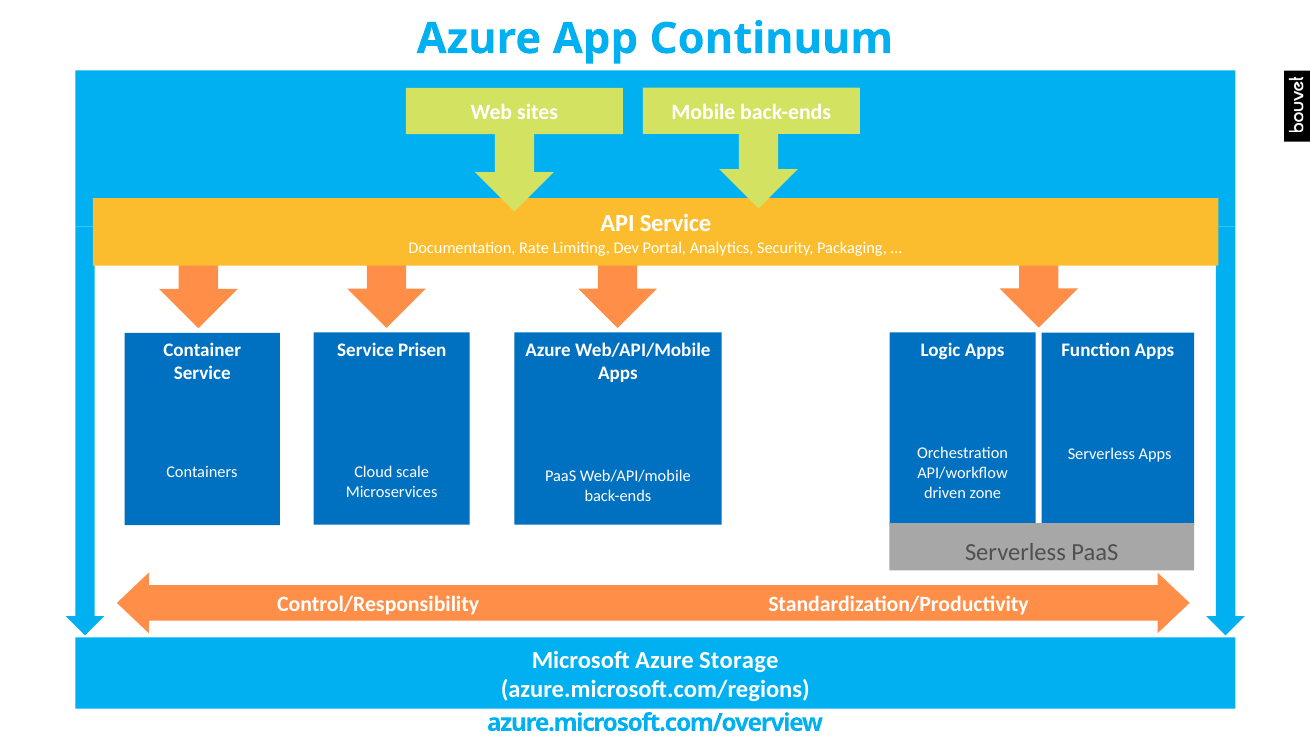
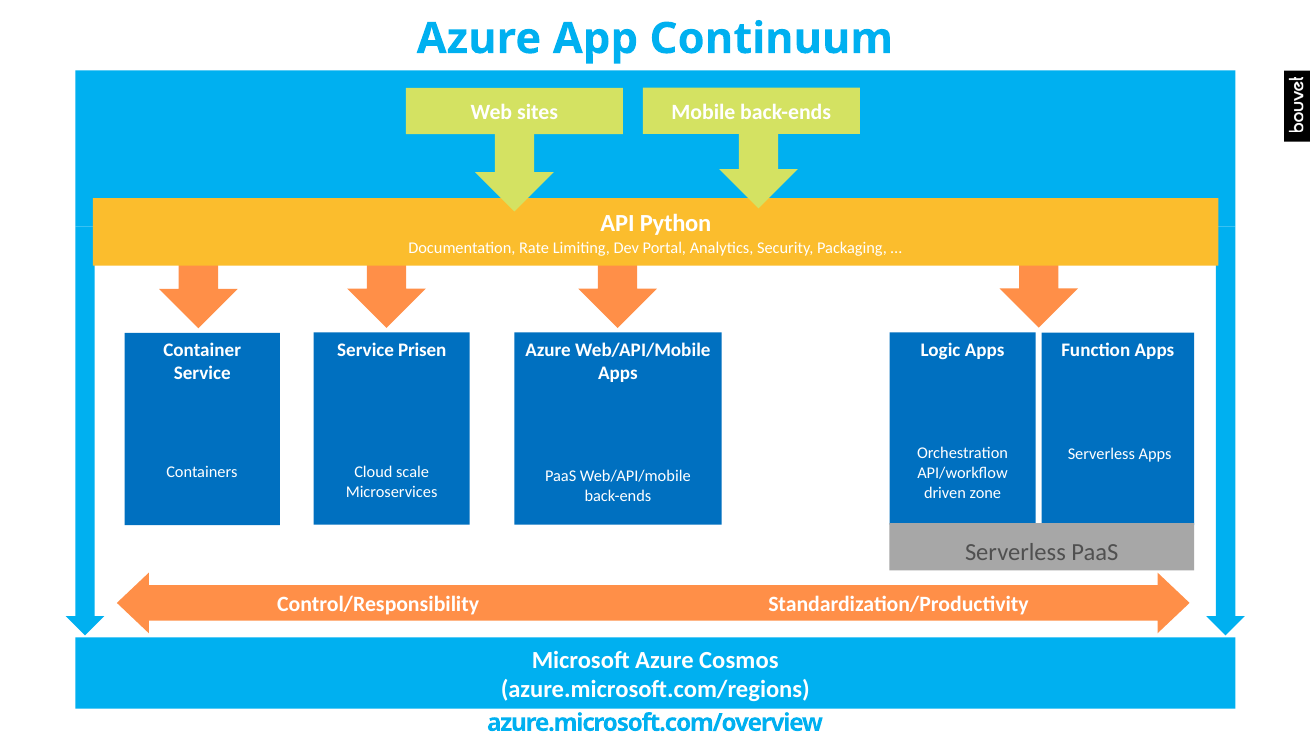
API Service: Service -> Python (676, 224)
Storage: Storage -> Cosmos (739, 660)
